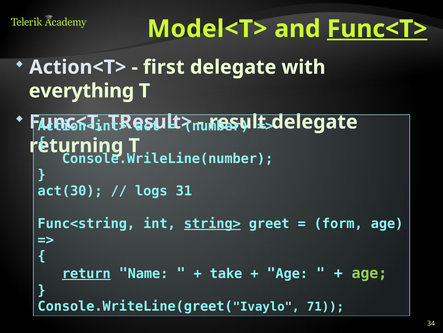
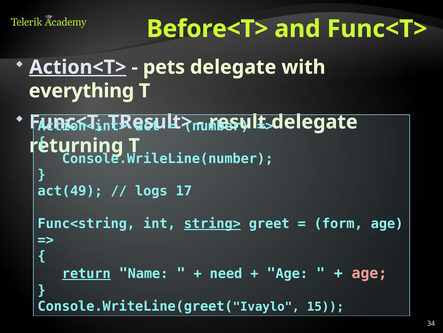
Model<T>: Model<T> -> Before<T> (207, 29)
Func<T> underline: present -> none (377, 29)
Action<T> underline: none -> present (78, 67)
first: first -> pets (164, 67)
act(30: act(30 -> act(49 (70, 191)
31: 31 -> 17 (184, 191)
take: take -> need (226, 273)
age colour: light green -> pink (369, 273)
71: 71 -> 15 (325, 306)
